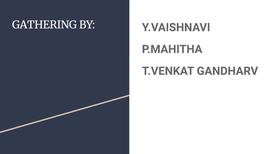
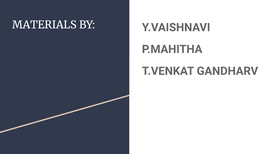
GATHERING: GATHERING -> MATERIALS (44, 25)
